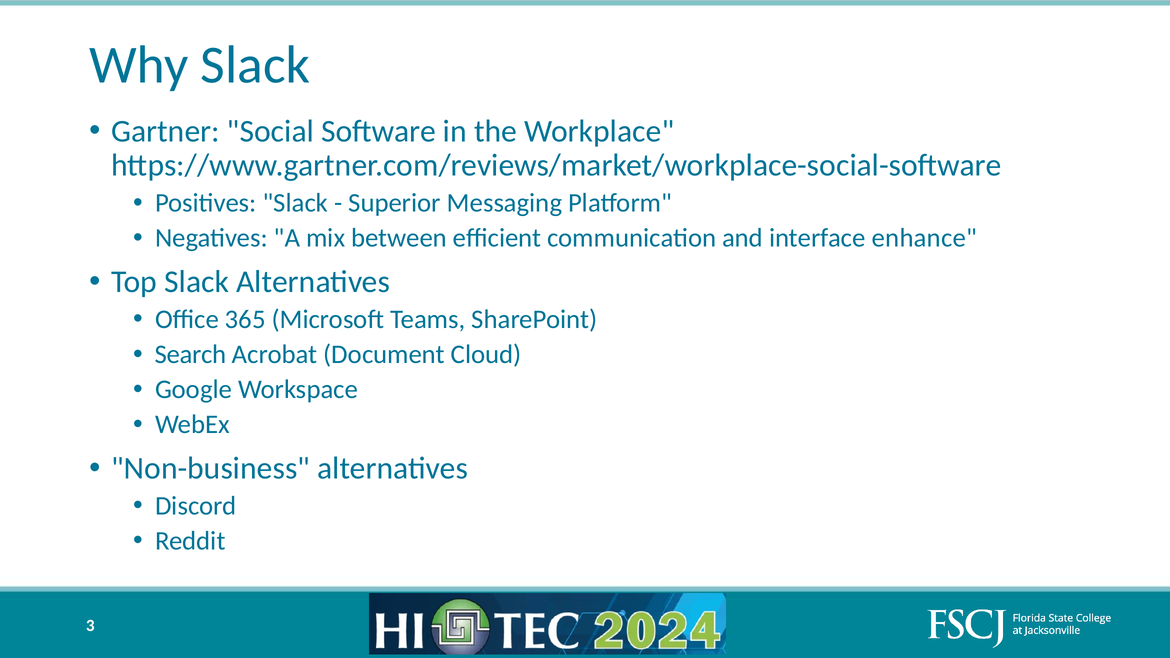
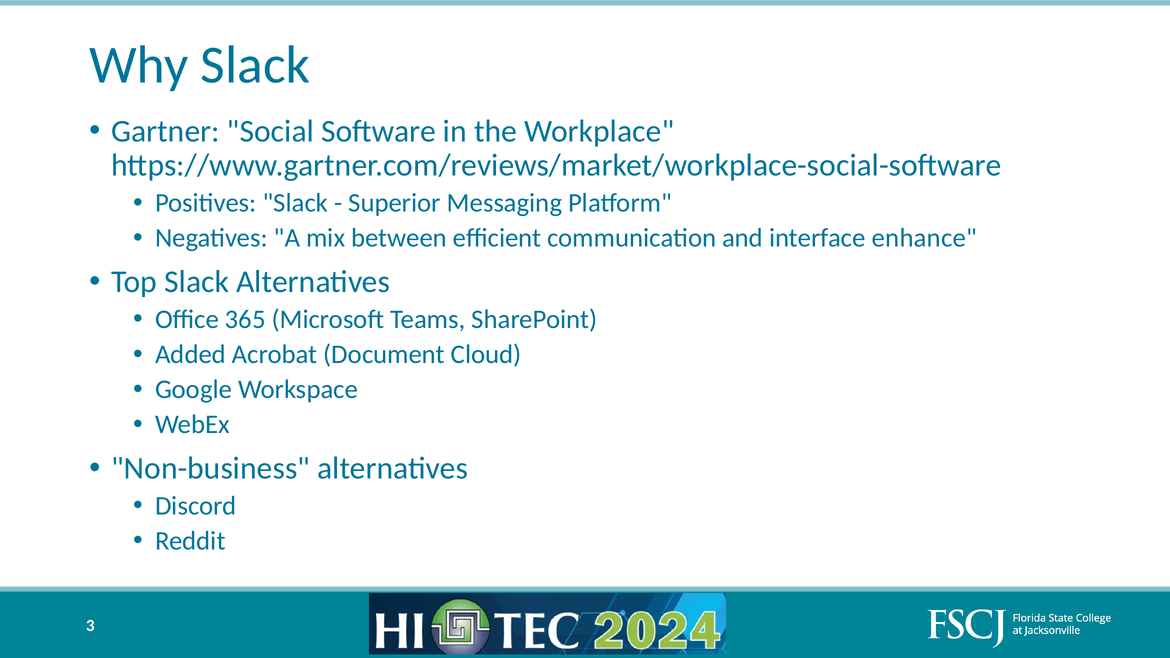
Search: Search -> Added (190, 355)
